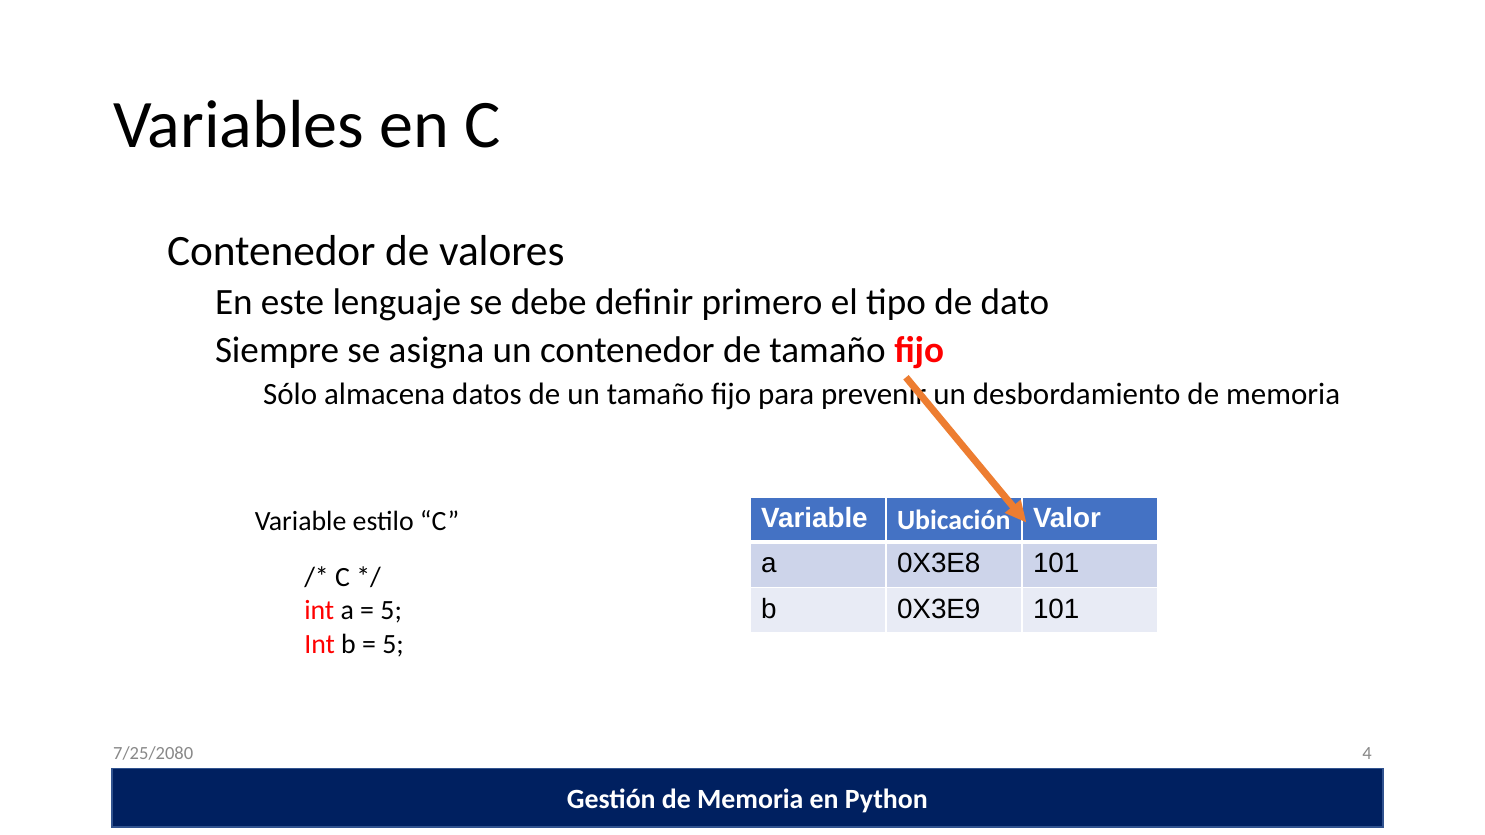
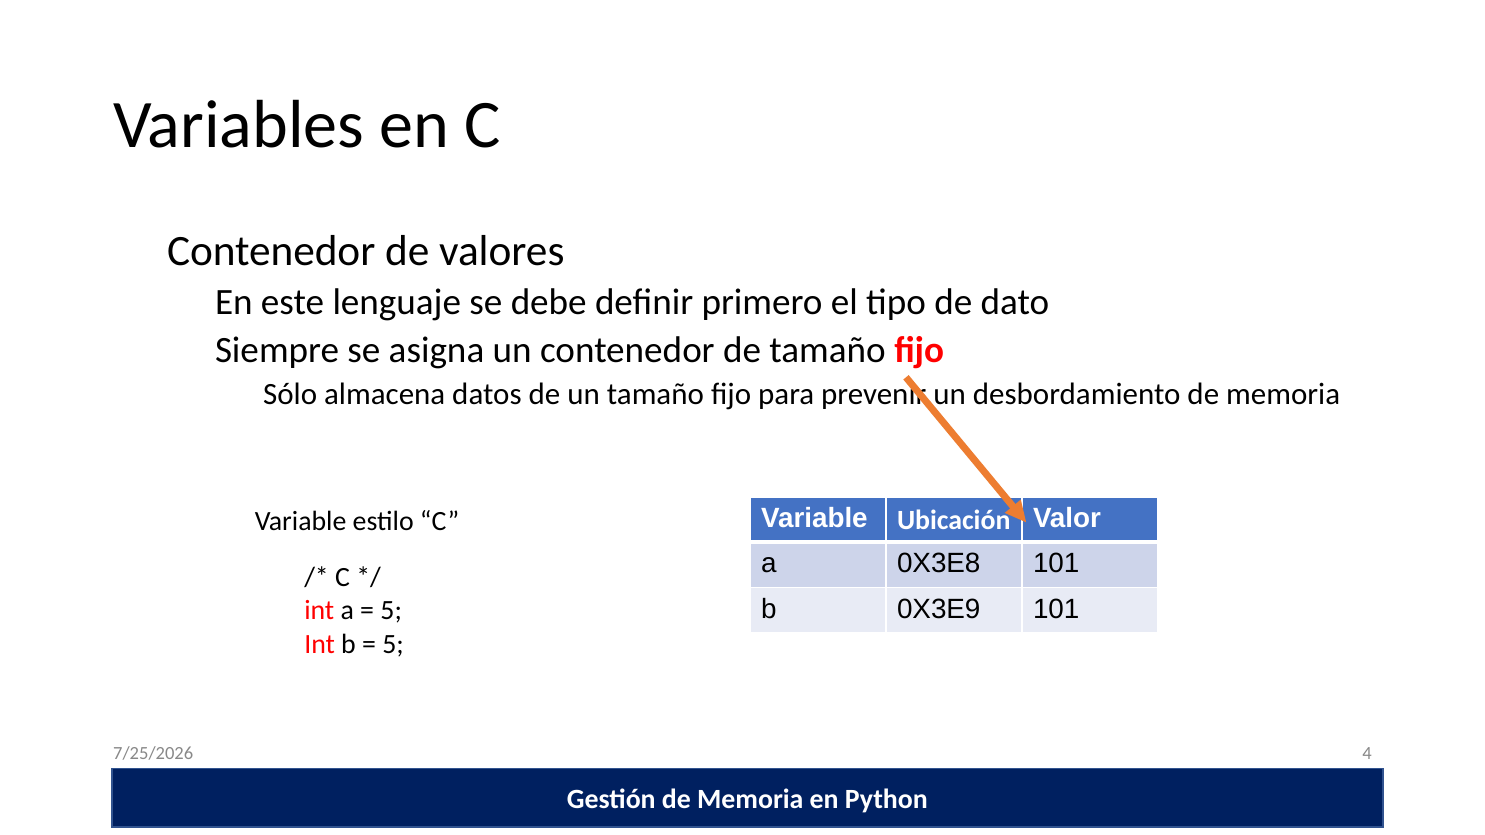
7/25/2080: 7/25/2080 -> 7/25/2026 (153, 754)
